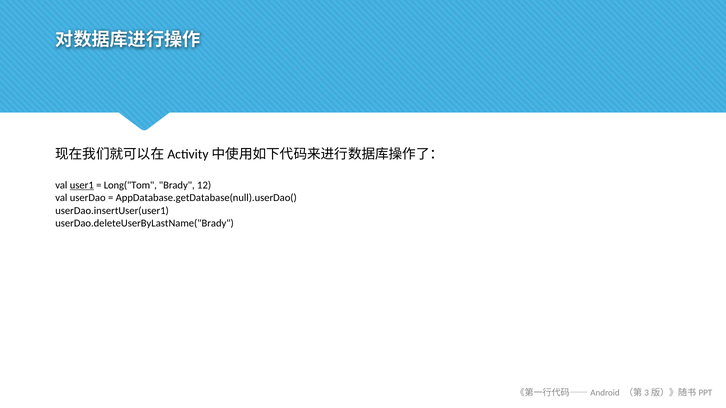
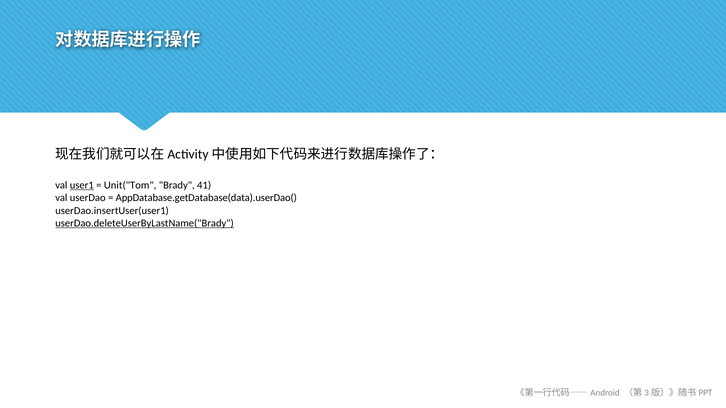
Long("Tom: Long("Tom -> Unit("Tom (130, 185)
12: 12 -> 41 (204, 185)
AppDatabase.getDatabase(null).userDao(: AppDatabase.getDatabase(null).userDao( -> AppDatabase.getDatabase(data).userDao( (206, 198)
userDao.deleteUserByLastName("Brady underline: none -> present (145, 224)
